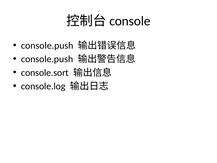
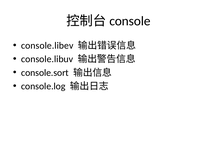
console.push: console.push -> console.libev (47, 46)
console.push: console.push -> console.libuv (47, 59)
